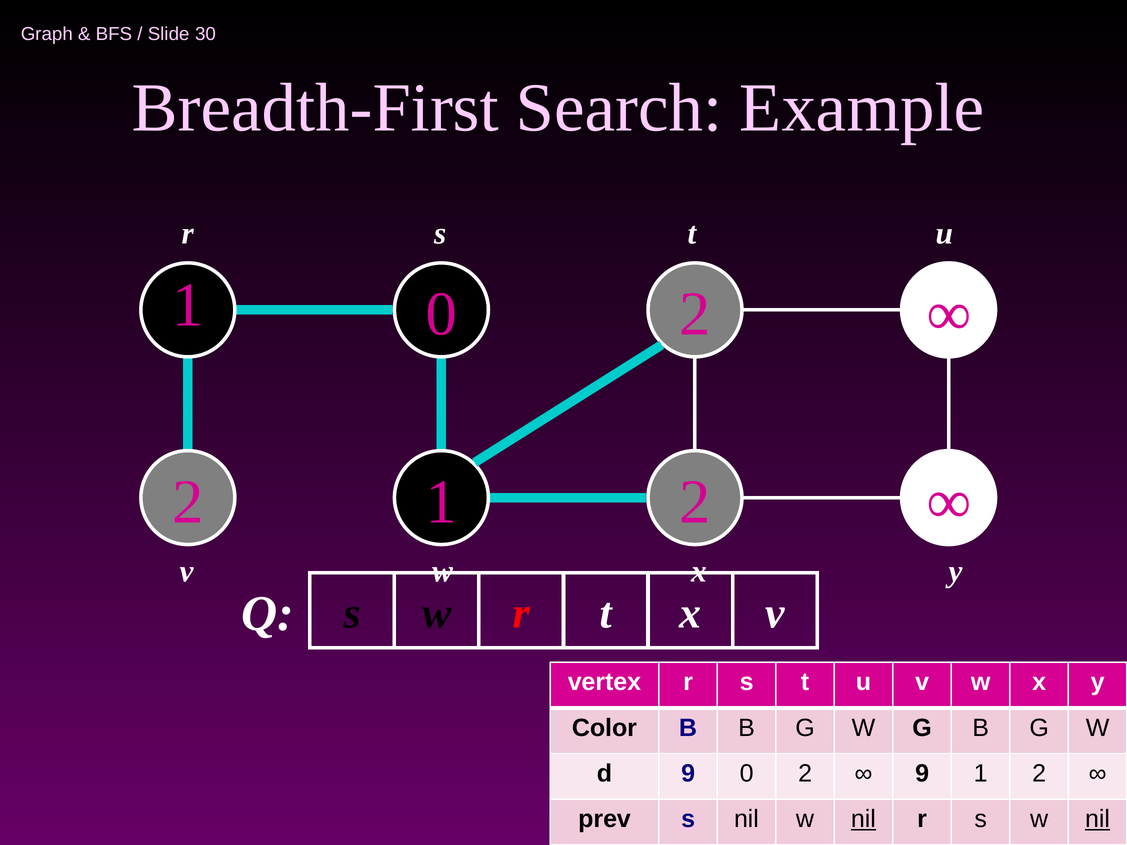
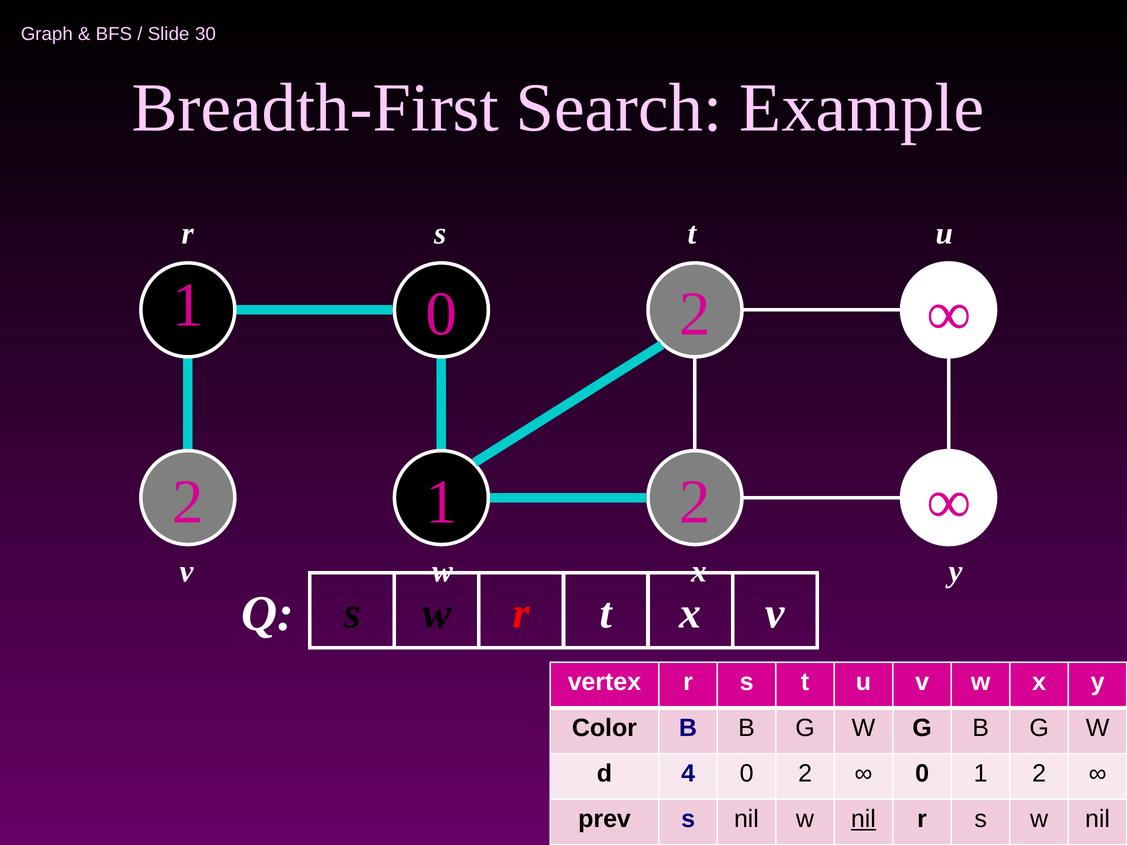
d 9: 9 -> 4 (688, 774)
9: 9 -> 0 (922, 774)
nil underline: present -> none (1098, 819)
